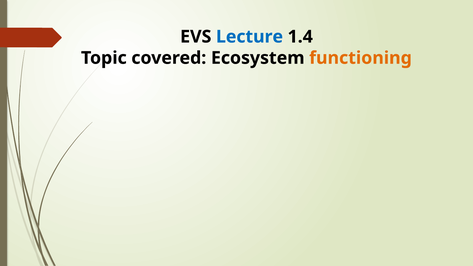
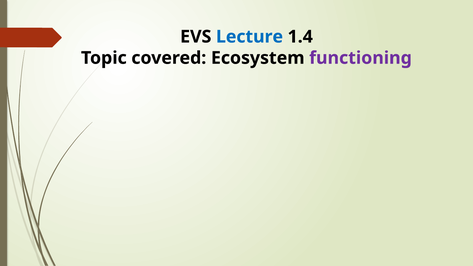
functioning colour: orange -> purple (360, 58)
